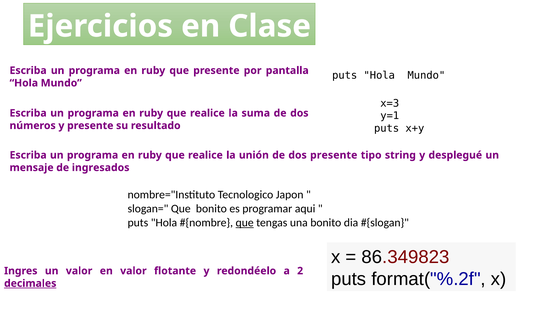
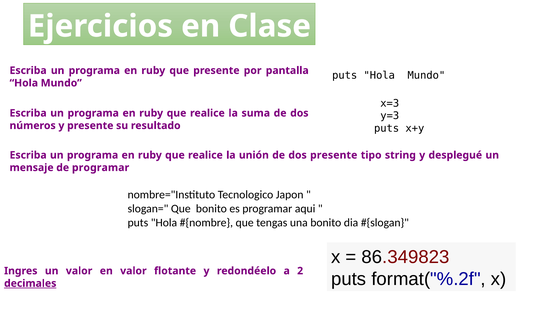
y=1: y=1 -> y=3 (390, 116)
de ingresados: ingresados -> programar (101, 168)
que underline: present -> none (245, 223)
